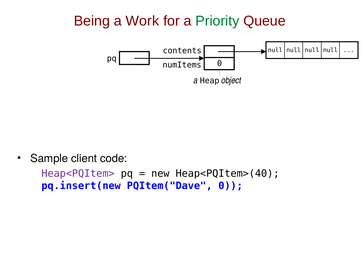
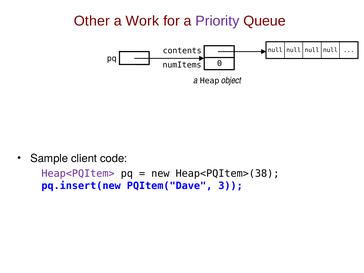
Being: Being -> Other (92, 21)
Priority colour: green -> purple (217, 21)
Heap<PQItem>(40: Heap<PQItem>(40 -> Heap<PQItem>(38 (227, 174)
PQItem("Dave 0: 0 -> 3 (231, 186)
